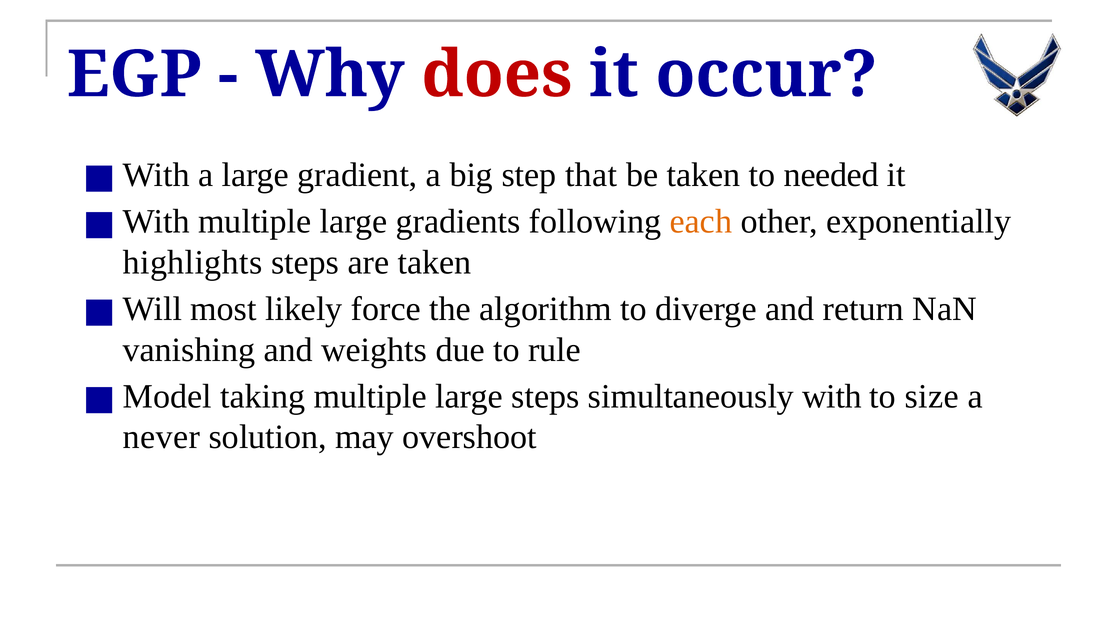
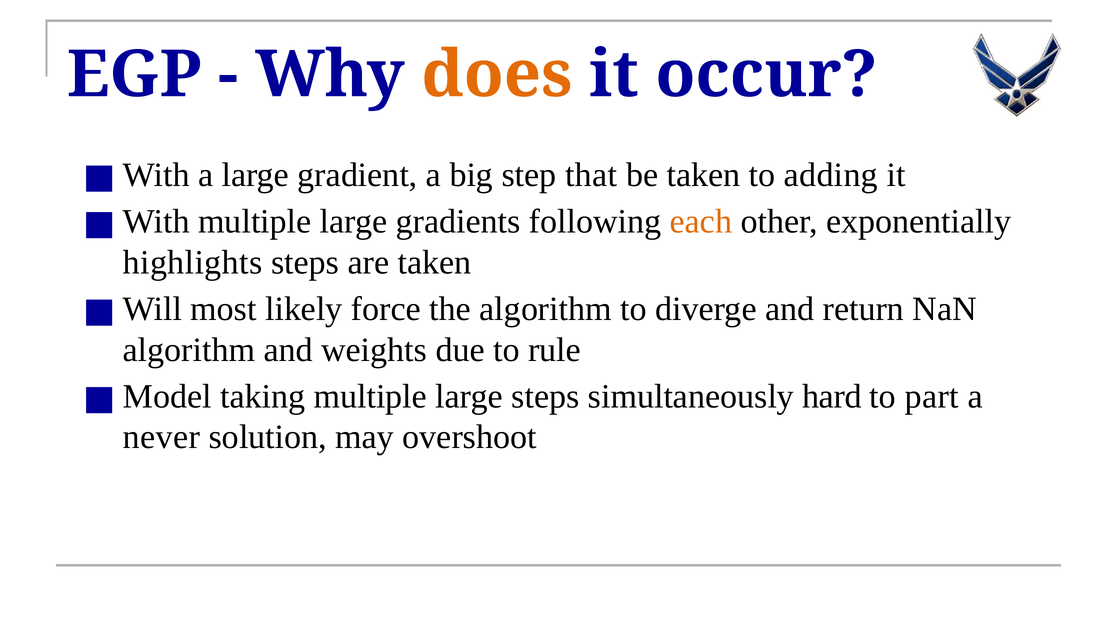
does colour: red -> orange (497, 75)
needed: needed -> adding (831, 175)
vanishing: vanishing -> algorithm (189, 350)
with: with -> hard (832, 397)
size: size -> part (932, 397)
